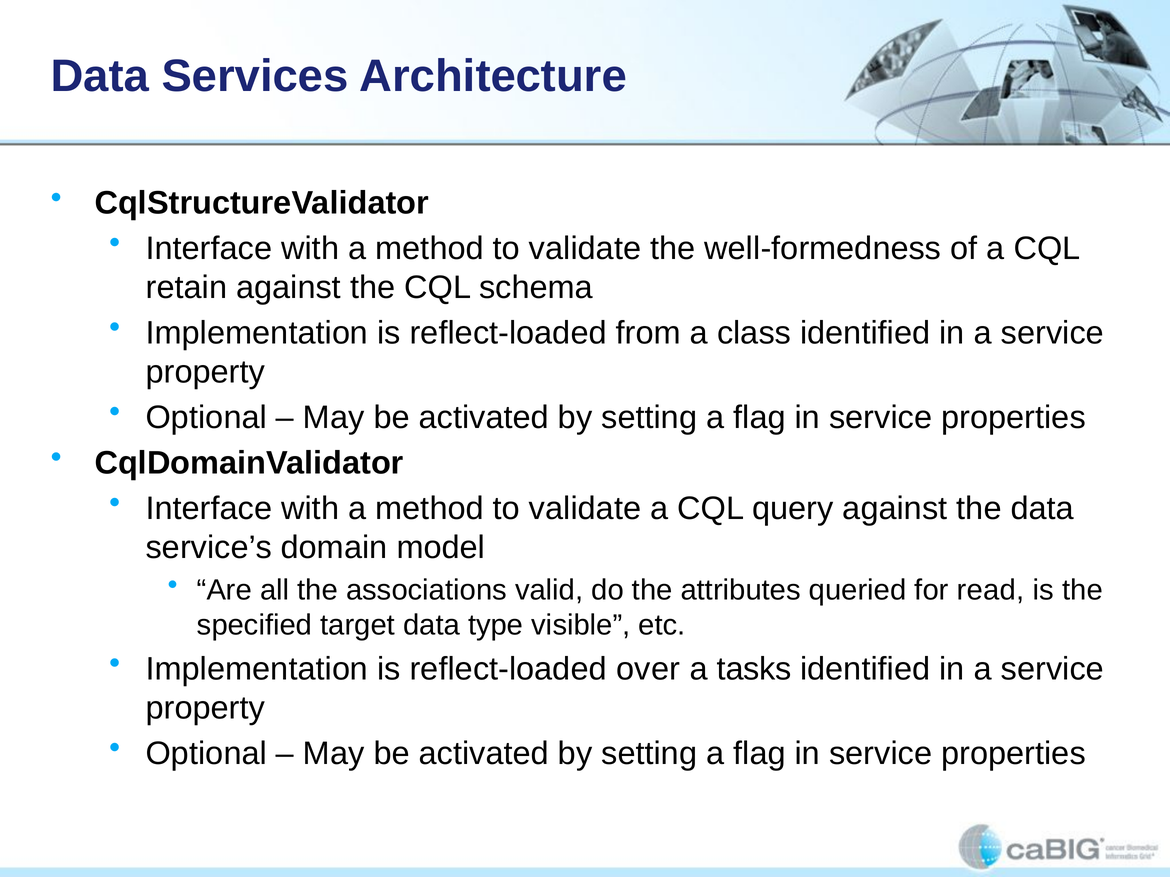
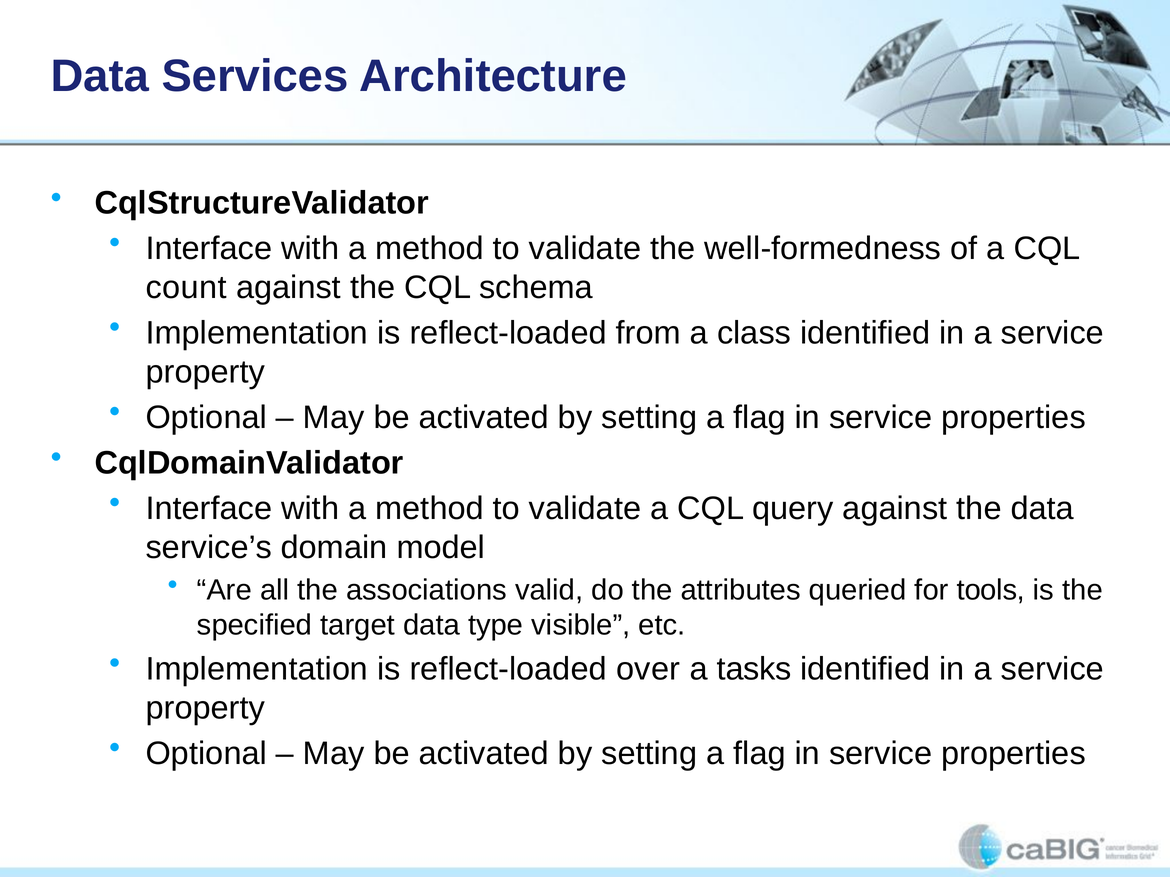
retain: retain -> count (186, 288)
read: read -> tools (991, 590)
